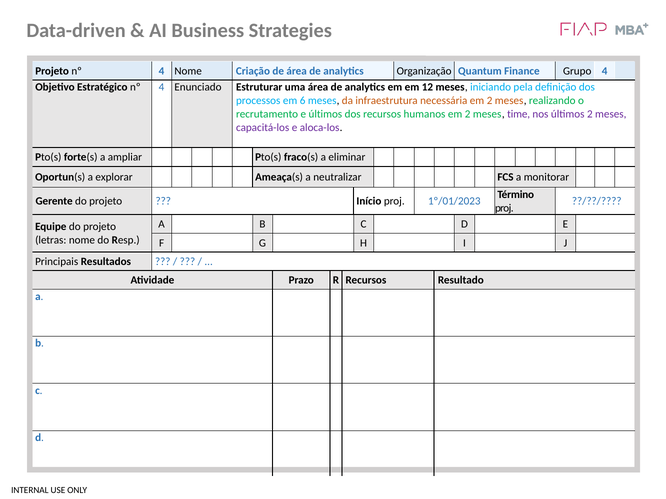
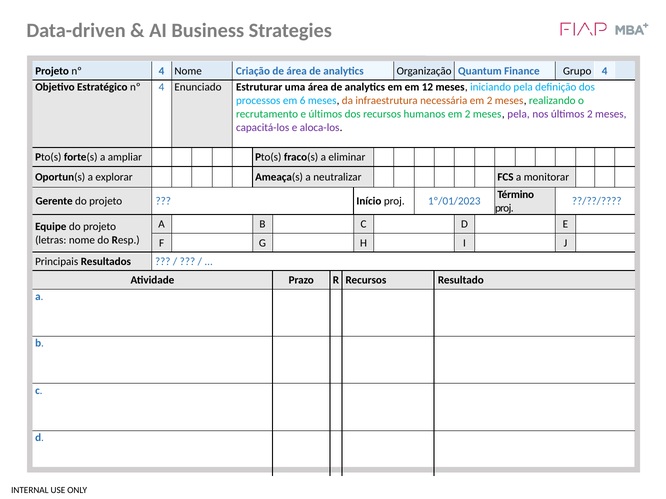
meses time: time -> pela (519, 114)
